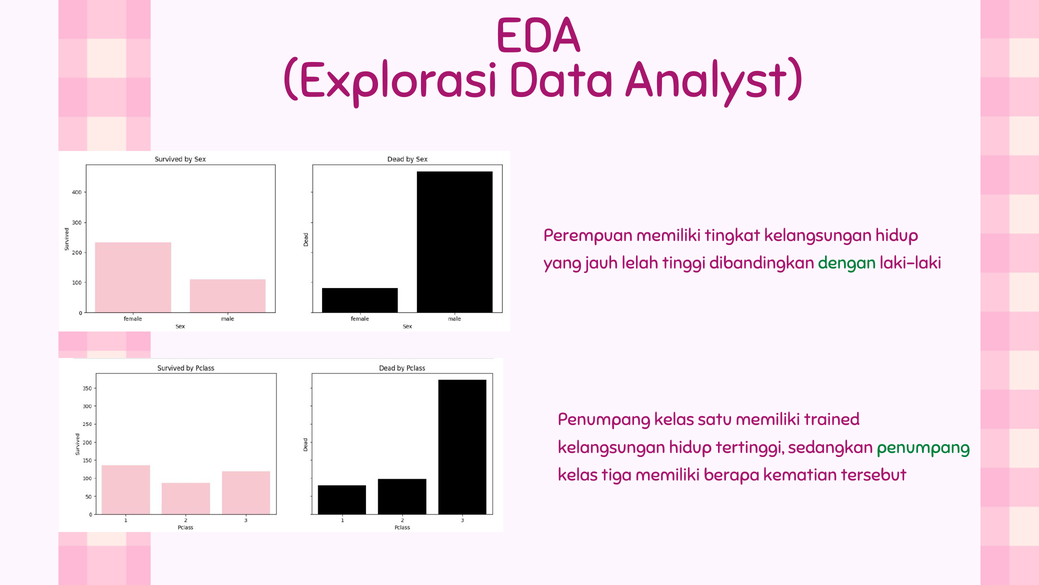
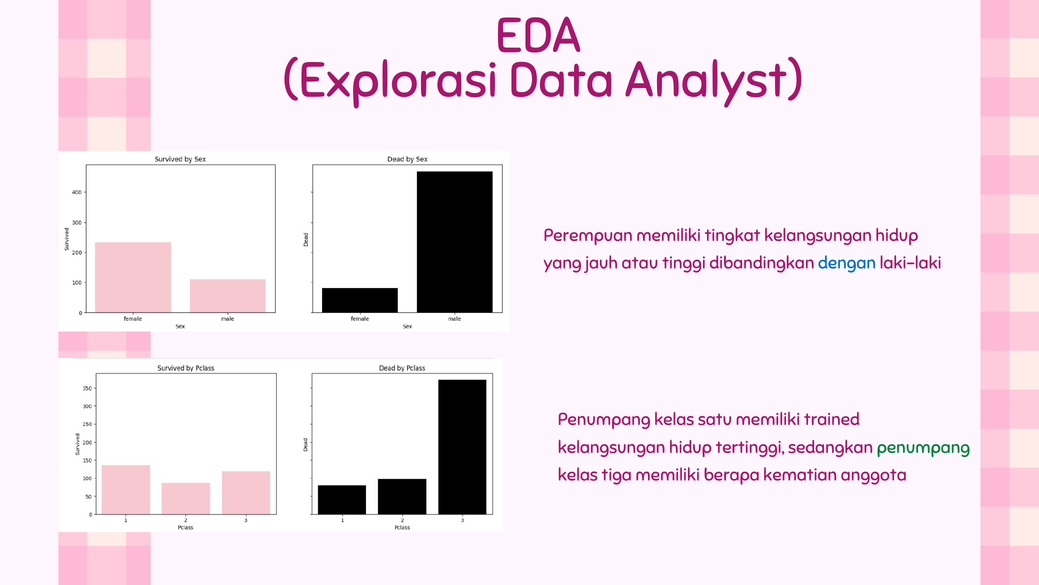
lelah: lelah -> atau (640, 263)
dengan colour: green -> blue (847, 263)
tersebut: tersebut -> anggota (874, 475)
